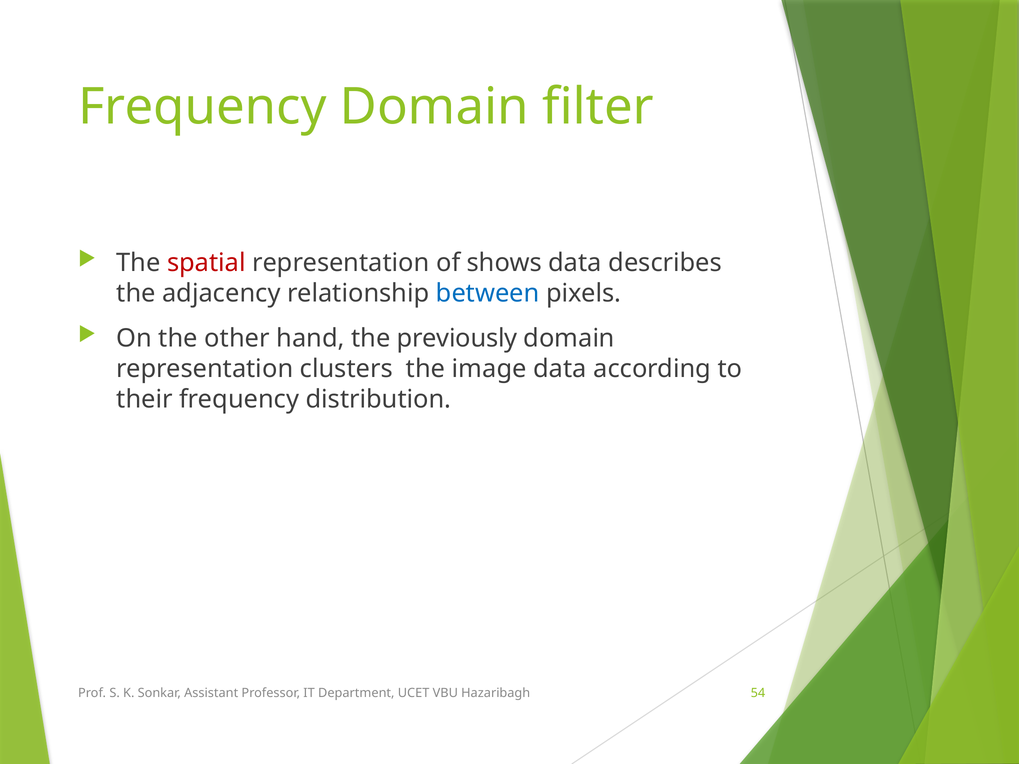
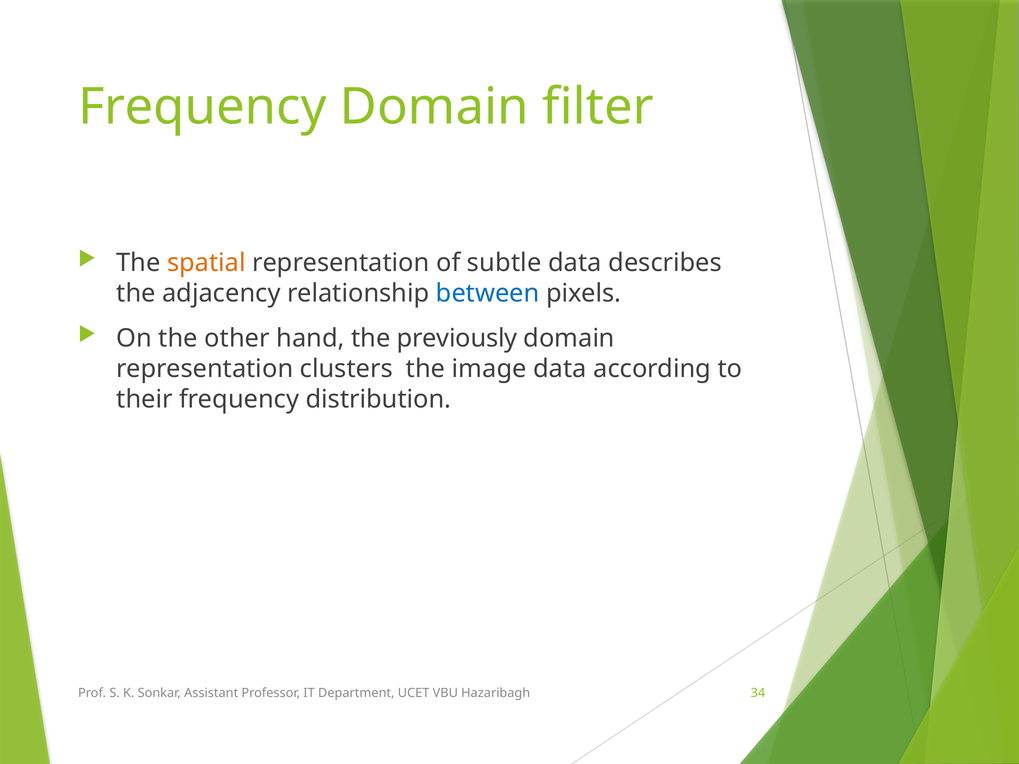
spatial colour: red -> orange (206, 263)
shows: shows -> subtle (504, 263)
54: 54 -> 34 (758, 693)
